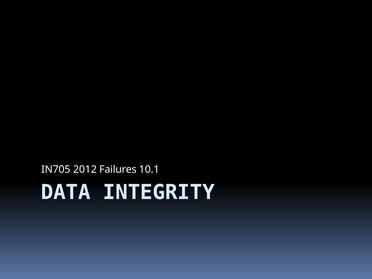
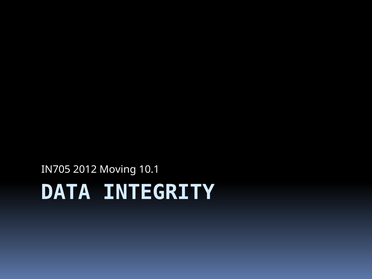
Failures: Failures -> Moving (118, 169)
